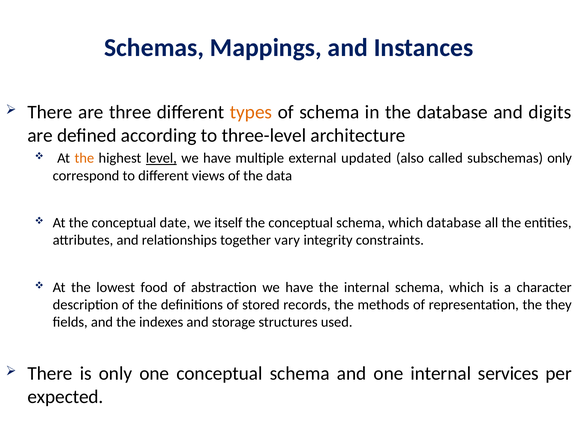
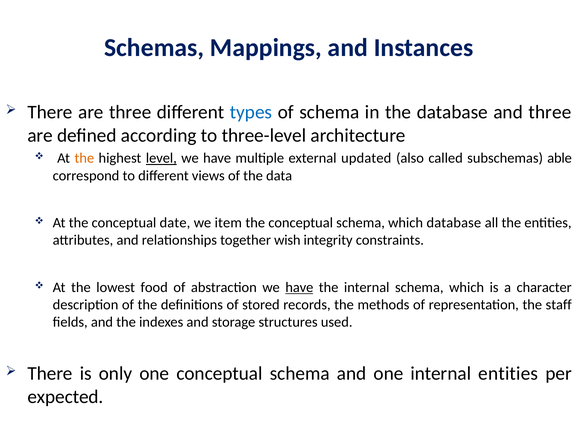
types colour: orange -> blue (251, 112)
and digits: digits -> three (550, 112)
subschemas only: only -> able (560, 158)
itself: itself -> item (228, 223)
vary: vary -> wish (287, 240)
have underline: none -> present (299, 287)
they: they -> staff (559, 304)
internal services: services -> entities (508, 373)
